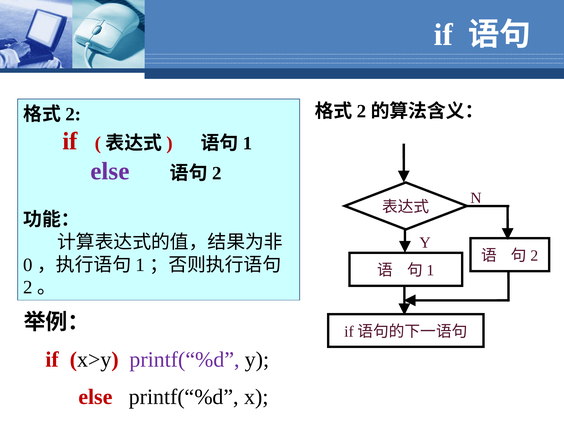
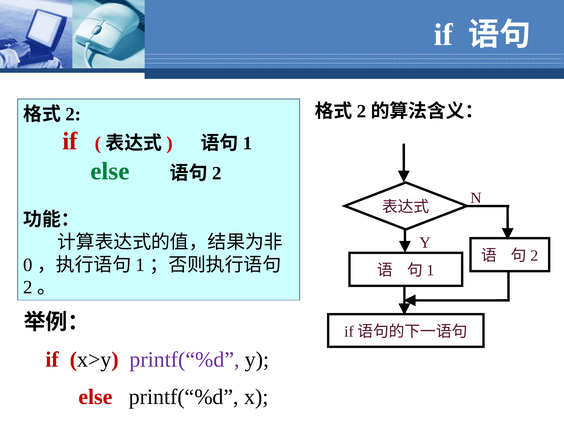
else colour: purple -> green (110, 171)
